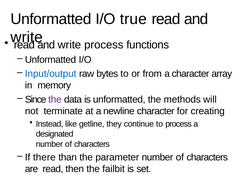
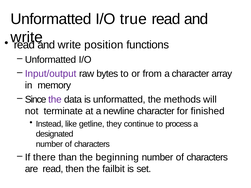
write process: process -> position (104, 45)
Input/output colour: blue -> purple (51, 74)
creating: creating -> finished (208, 111)
parameter: parameter -> beginning (117, 157)
